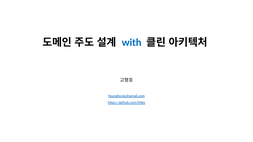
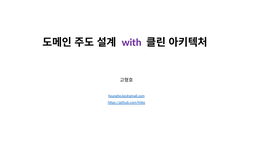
with colour: blue -> purple (132, 43)
